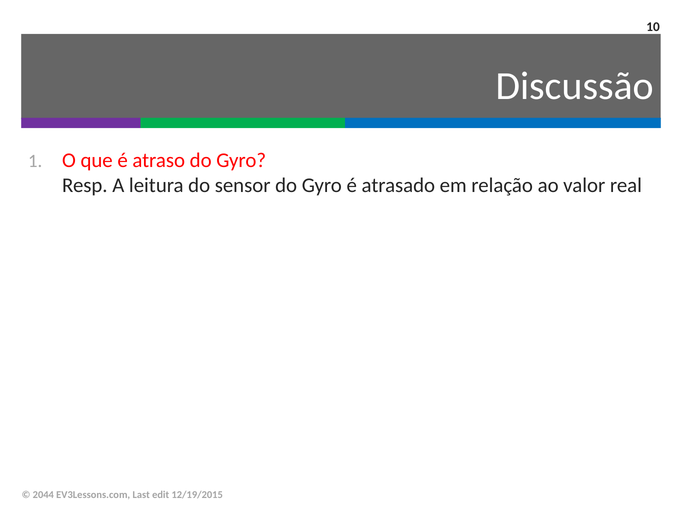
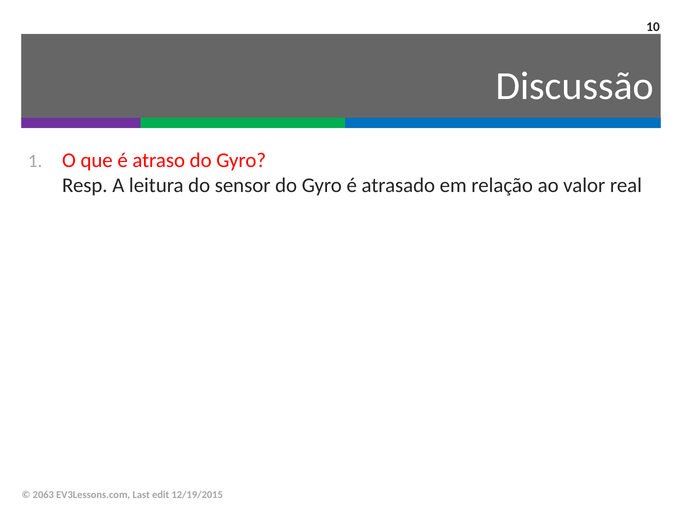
2044: 2044 -> 2063 (43, 494)
